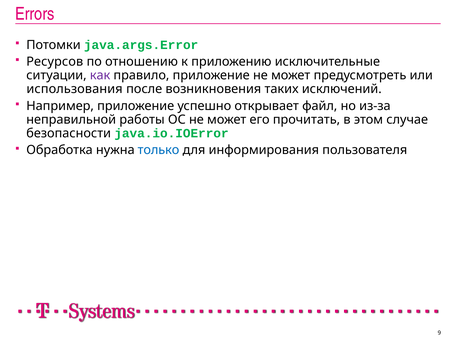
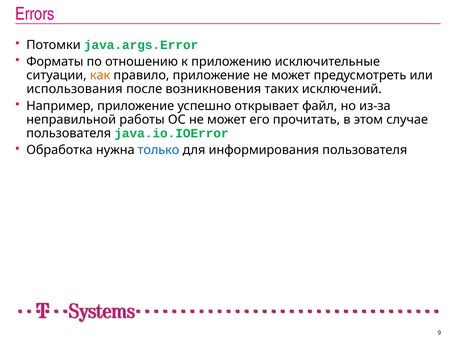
Ресурсов: Ресурсов -> Форматы (55, 62)
как colour: purple -> orange (100, 75)
безопасности: безопасности -> пользователя (69, 133)
